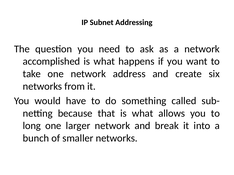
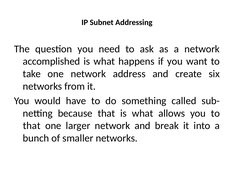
long: long -> that (32, 126)
